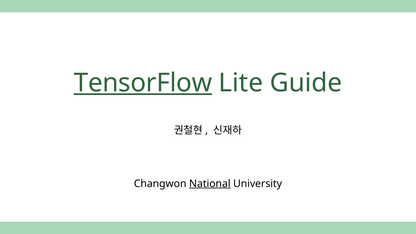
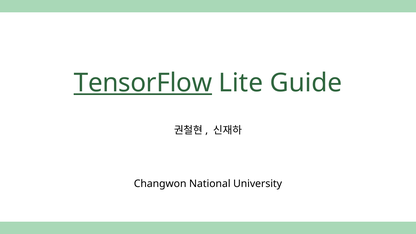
National underline: present -> none (210, 184)
